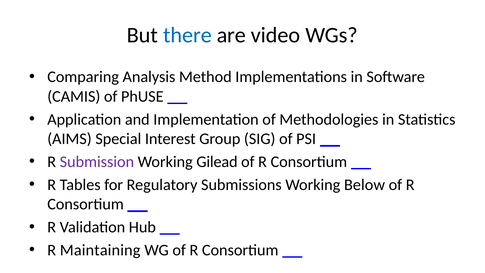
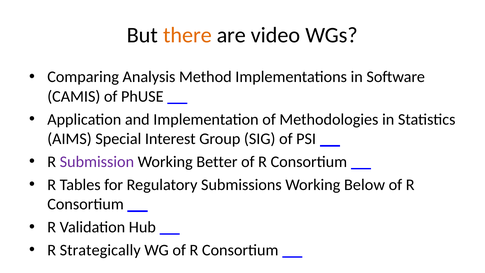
there colour: blue -> orange (187, 35)
Gilead: Gilead -> Better (217, 162)
Maintaining: Maintaining -> Strategically (100, 250)
